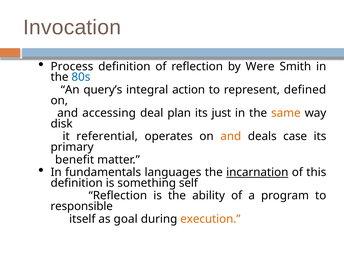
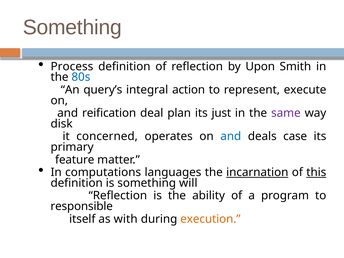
Invocation: Invocation -> Something (72, 27)
Were: Were -> Upon (260, 67)
defined: defined -> execute (305, 90)
accessing: accessing -> reification (109, 113)
same colour: orange -> purple (286, 113)
referential: referential -> concerned (107, 136)
and colour: orange -> blue (231, 136)
benefit: benefit -> feature (75, 160)
fundamentals: fundamentals -> computations (103, 172)
this underline: none -> present (316, 172)
self: self -> will (188, 183)
goal: goal -> with (126, 219)
